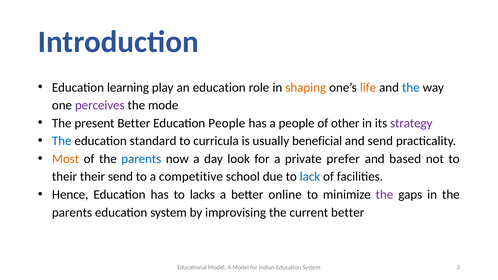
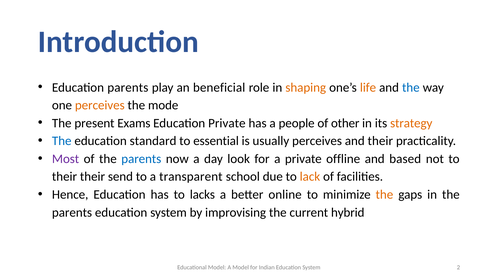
Education learning: learning -> parents (128, 87)
an education: education -> beneficial (219, 87)
perceives colour: purple -> orange (100, 105)
present Better: Better -> Exams (134, 123)
Education People: People -> Private (227, 123)
strategy colour: purple -> orange (411, 123)
curricula: curricula -> essential (216, 141)
usually beneficial: beneficial -> perceives (317, 141)
and send: send -> their (380, 141)
Most colour: orange -> purple (66, 159)
prefer: prefer -> offline (343, 159)
competitive: competitive -> transparent (191, 177)
lack colour: blue -> orange (310, 177)
the colour: purple -> orange (384, 195)
current better: better -> hybrid (348, 212)
